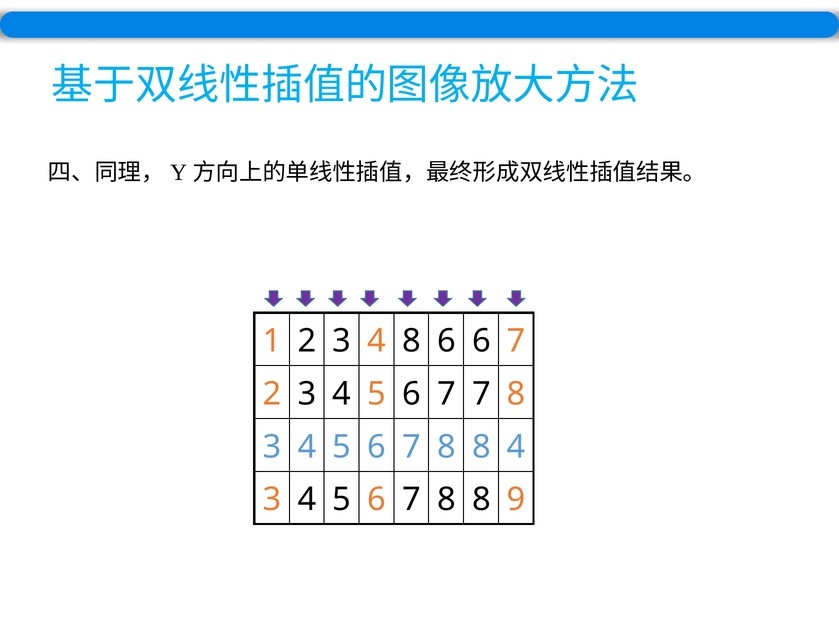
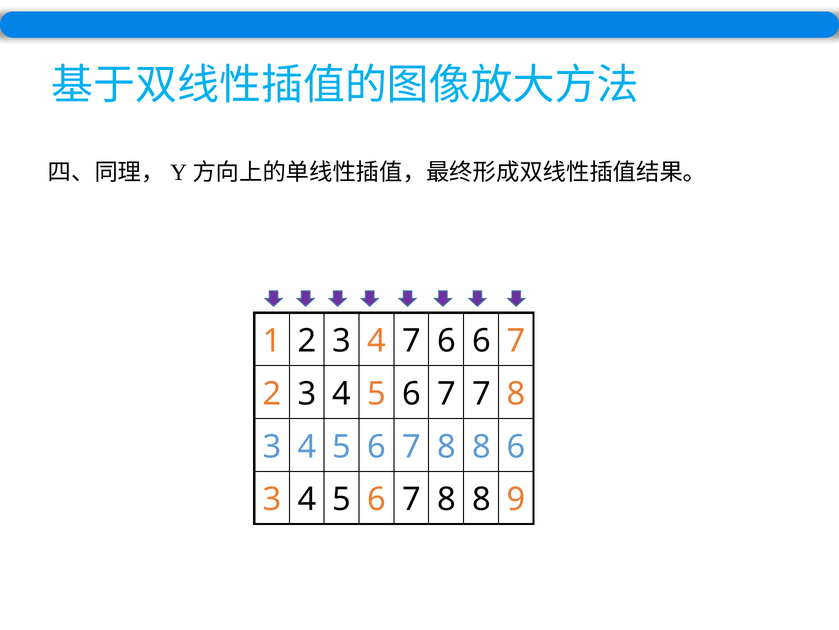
4 8: 8 -> 7 (412, 341)
8 4: 4 -> 6 (516, 446)
